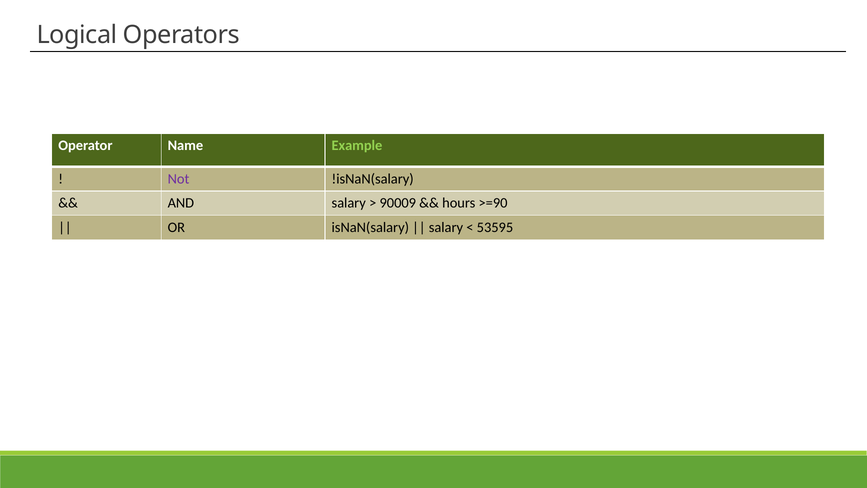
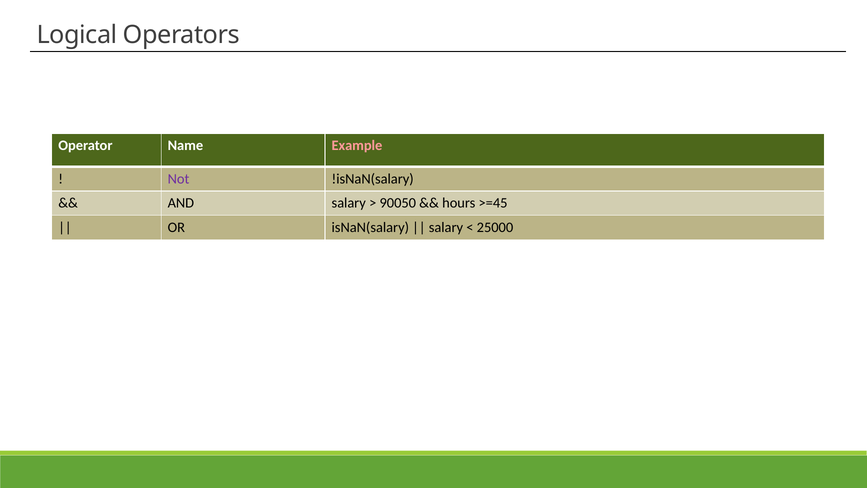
Example colour: light green -> pink (357, 146)
90009: 90009 -> 90050 (398, 203)
>=90: >=90 -> >=45 (493, 203)
53595: 53595 -> 25000 (495, 227)
